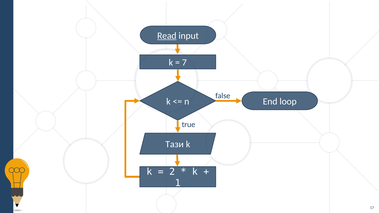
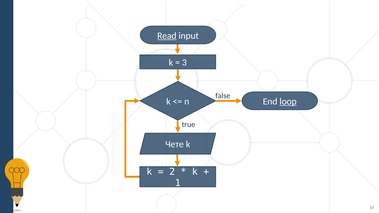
7: 7 -> 3 (184, 63)
loop underline: none -> present (288, 102)
Тази: Тази -> Чете (175, 144)
